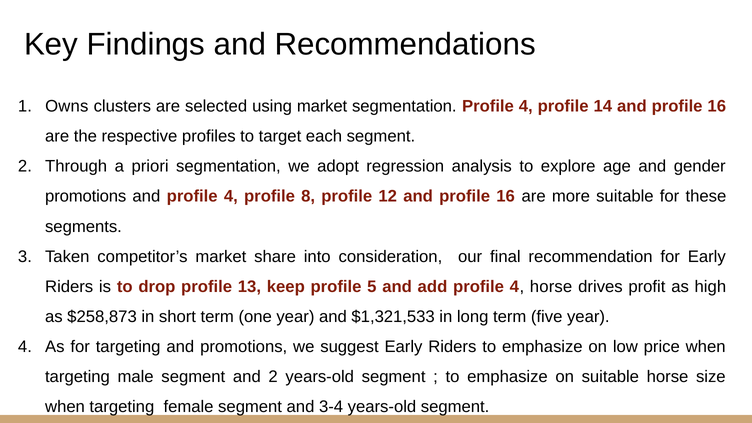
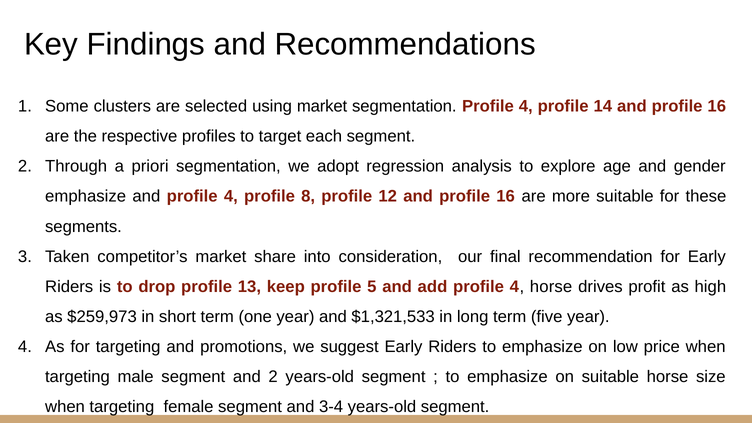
Owns: Owns -> Some (67, 106)
promotions: promotions -> emphasize (86, 196)
$258,873: $258,873 -> $259,973 (102, 317)
